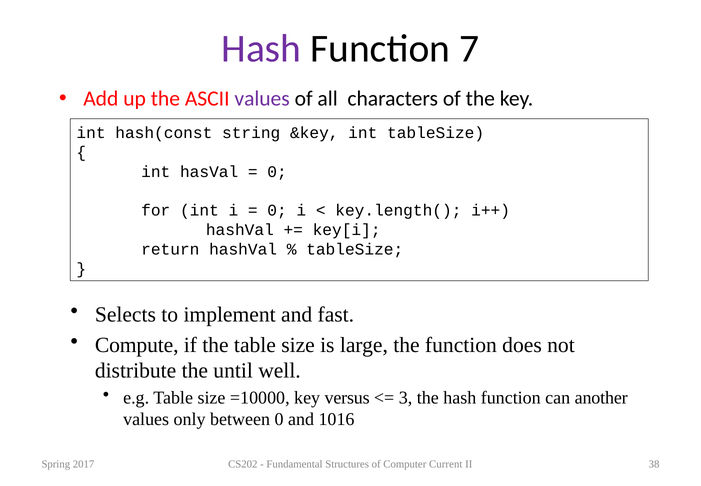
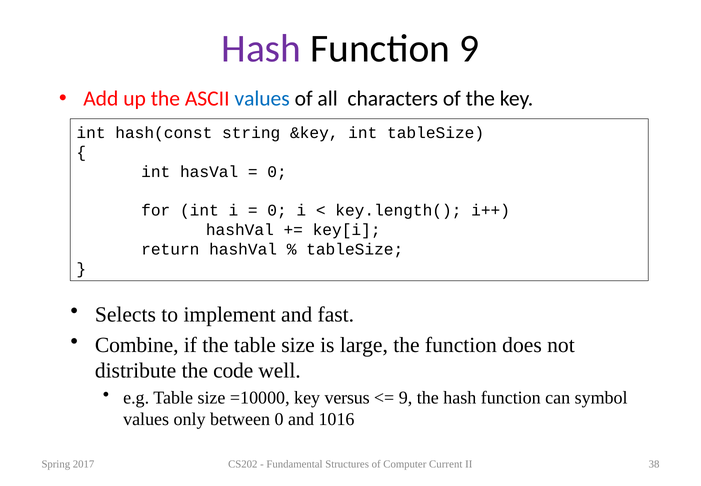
Function 7: 7 -> 9 (469, 49)
values colour: purple -> blue (262, 99)
Compute: Compute -> Combine (137, 344)
until: until -> code (233, 370)
3: 3 -> 9 (406, 397)
another: another -> symbol (601, 397)
